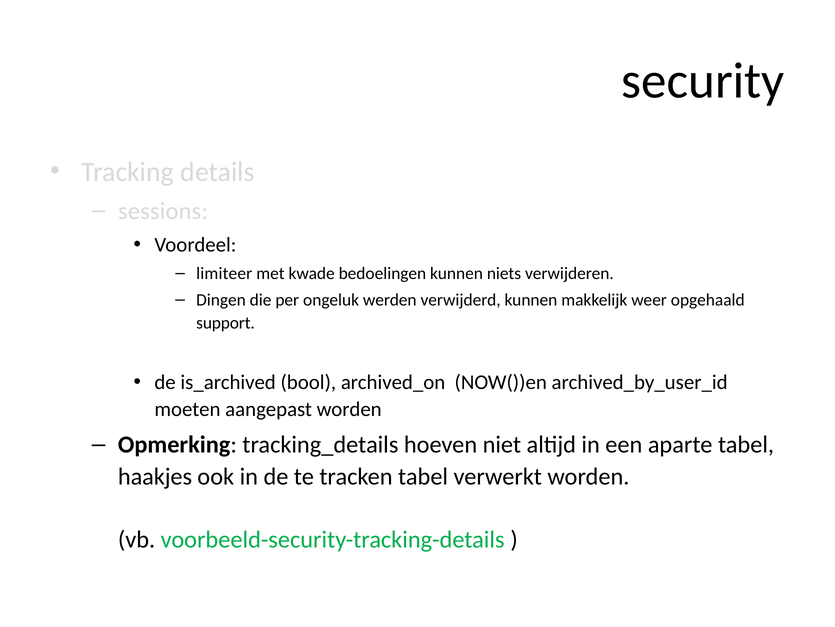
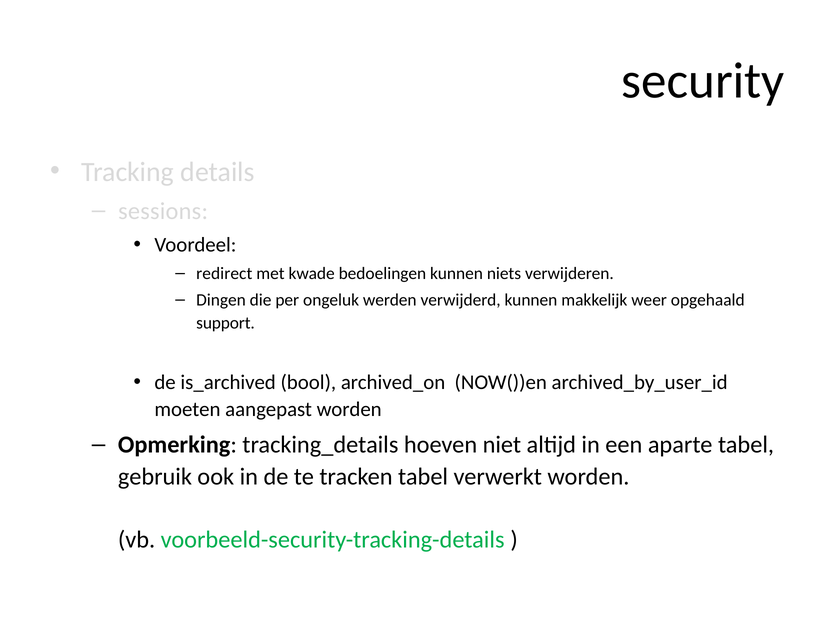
limiteer: limiteer -> redirect (224, 273)
haakjes: haakjes -> gebruik (155, 476)
